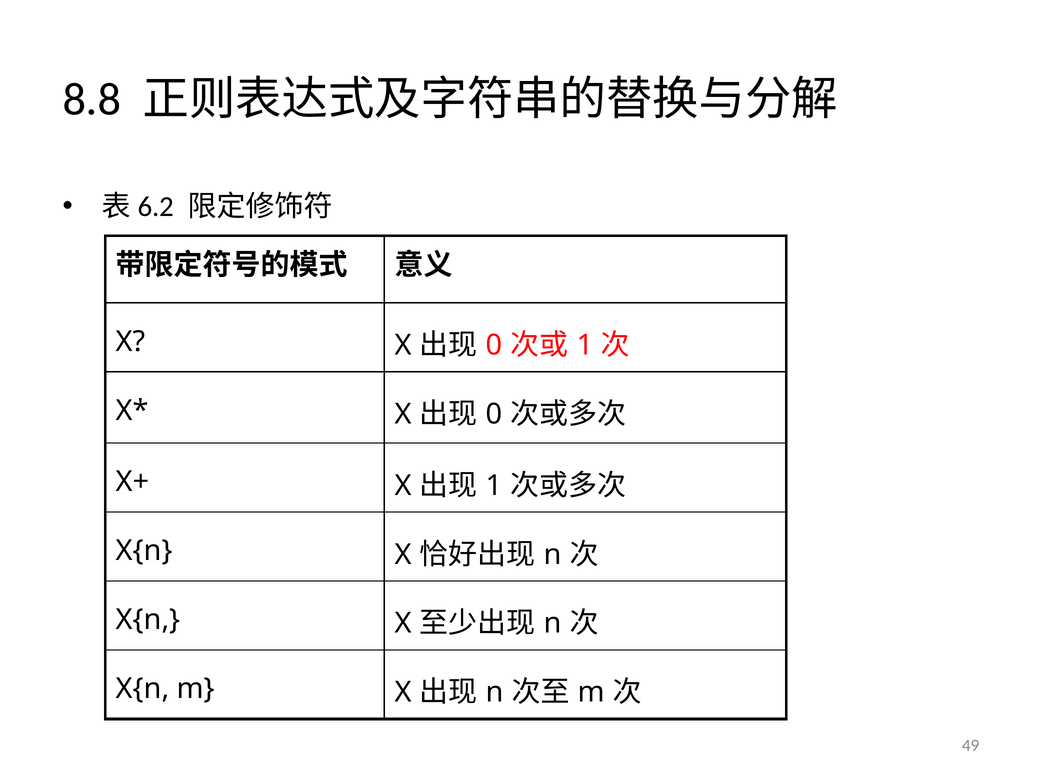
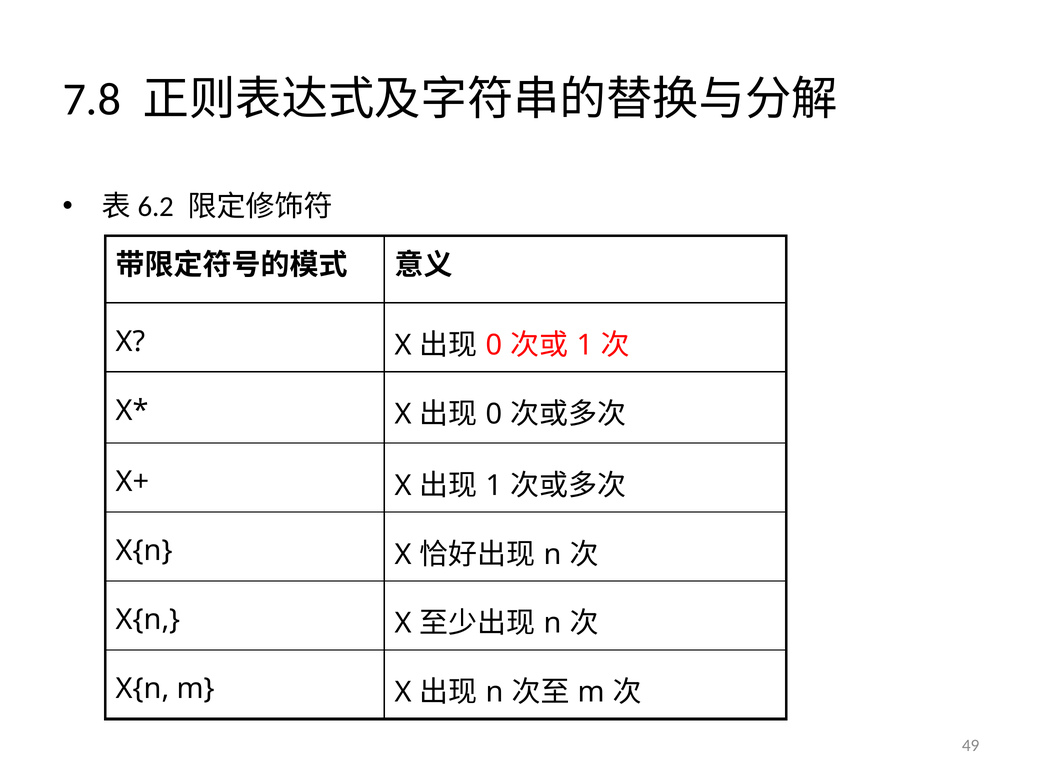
8.8: 8.8 -> 7.8 (92, 100)
